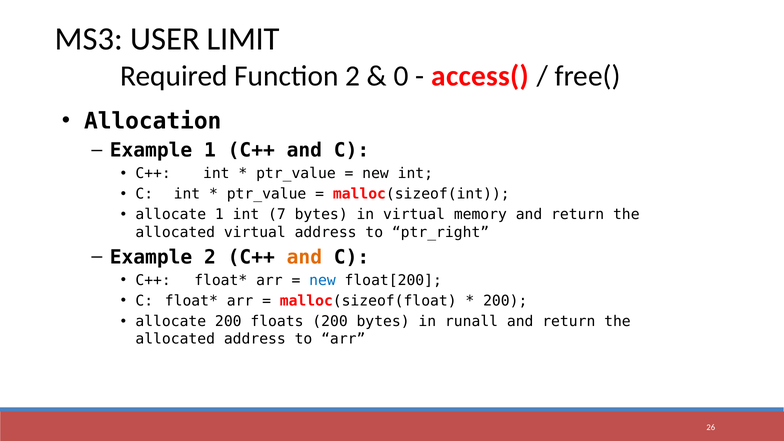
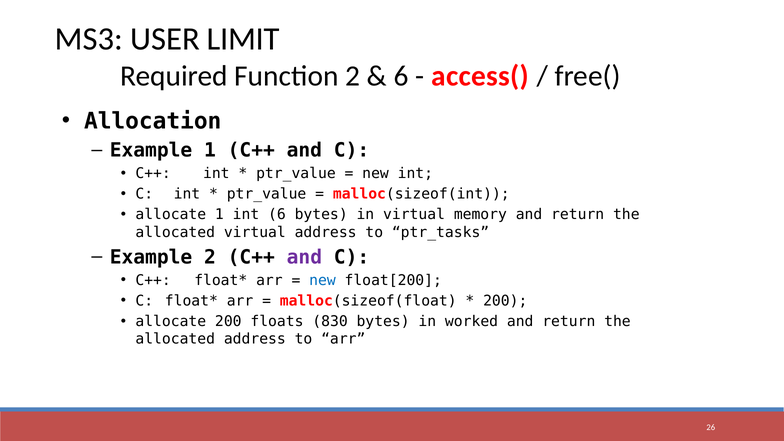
0: 0 -> 6 (401, 76)
int 7: 7 -> 6 (277, 215)
ptr_right: ptr_right -> ptr_tasks (441, 232)
and colour: orange -> purple (304, 257)
floats 200: 200 -> 830 (330, 321)
runall: runall -> worked (472, 321)
